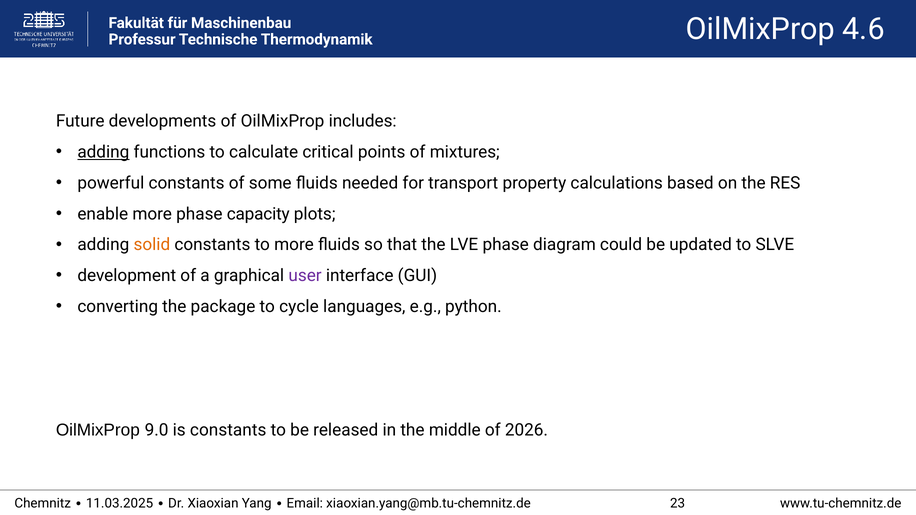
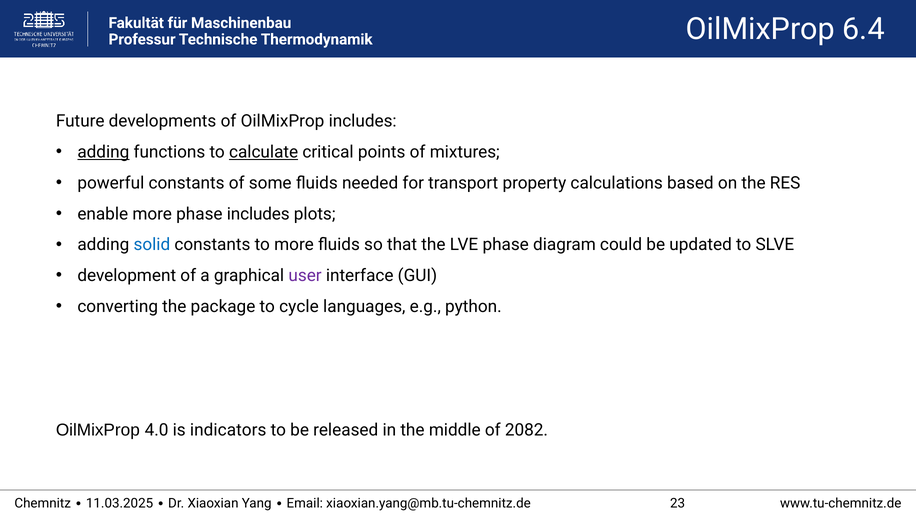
4.6: 4.6 -> 6.4 (863, 29)
calculate underline: none -> present (264, 152)
phase capacity: capacity -> includes (258, 214)
solid colour: orange -> blue (152, 245)
9.0: 9.0 -> 4.0 (157, 430)
is constants: constants -> indicators (228, 430)
2026: 2026 -> 2082 (526, 430)
